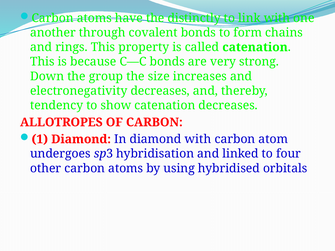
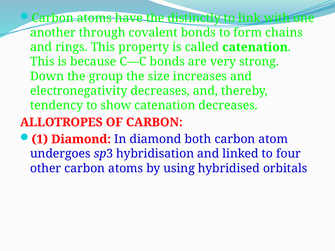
diamond with: with -> both (198, 139)
